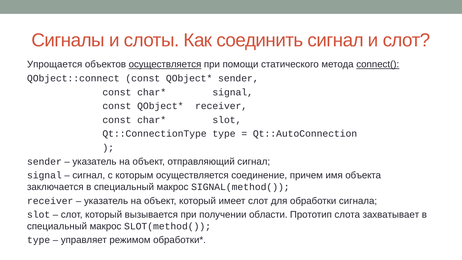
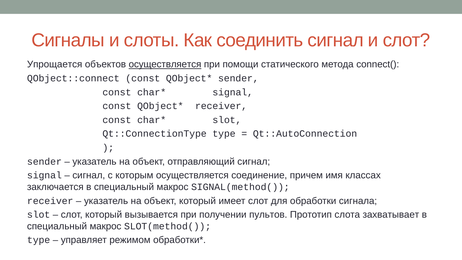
connect( underline: present -> none (378, 64)
объекта: объекта -> классах (363, 175)
области: области -> пультов (268, 215)
